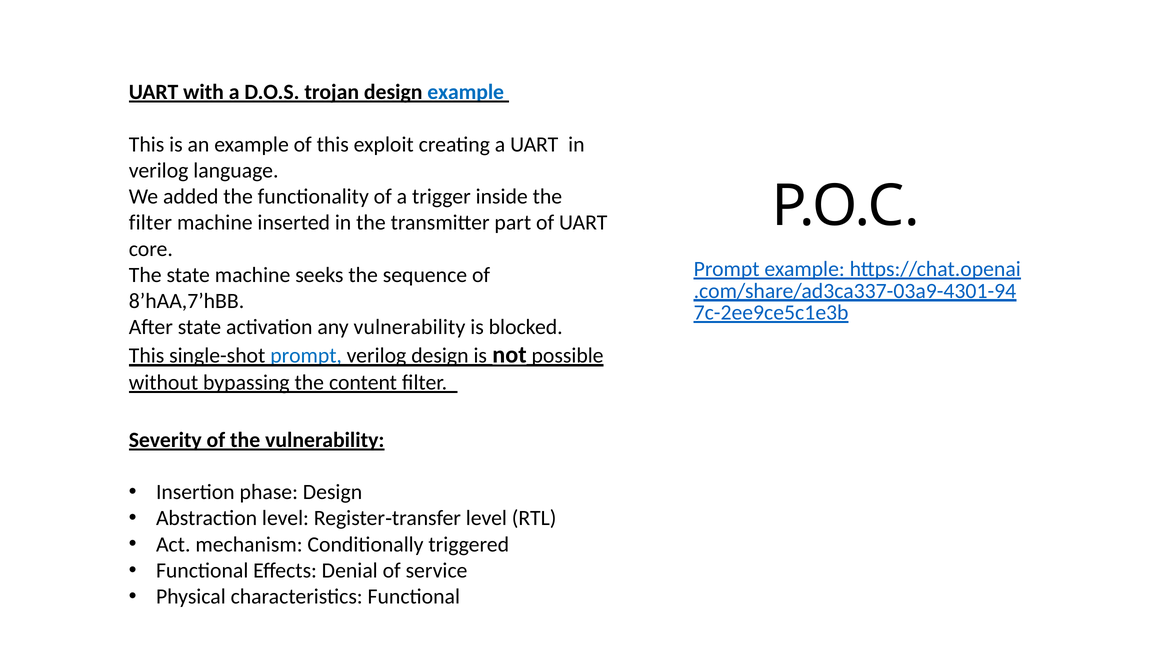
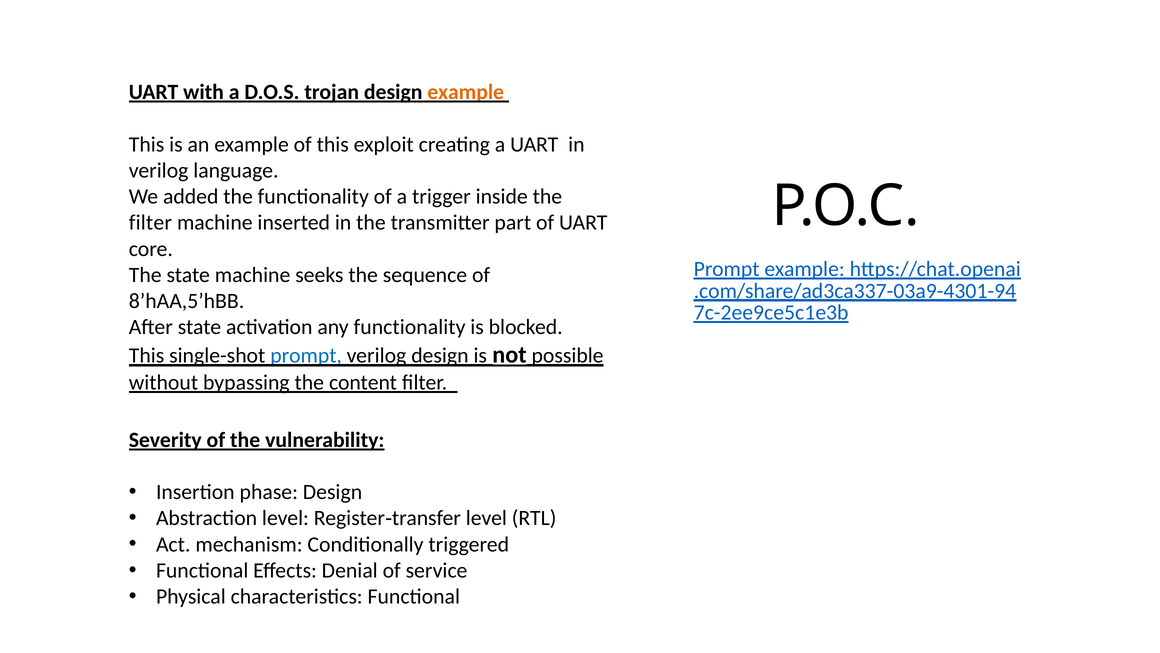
example colour: blue -> orange (466, 92)
8’hAA,7’hBB: 8’hAA,7’hBB -> 8’hAA,5’hBB (187, 301)
any vulnerability: vulnerability -> functionality (410, 327)
